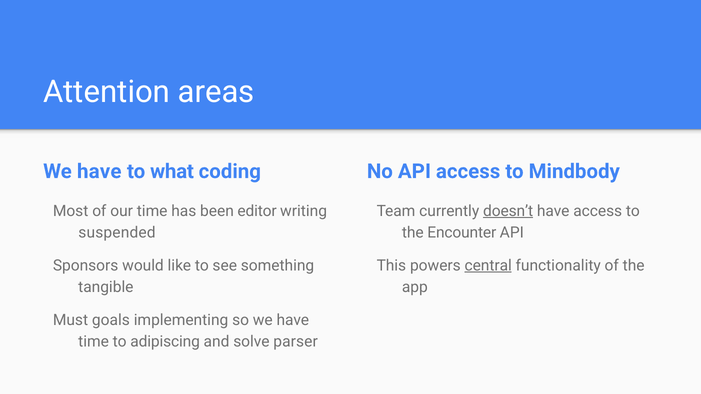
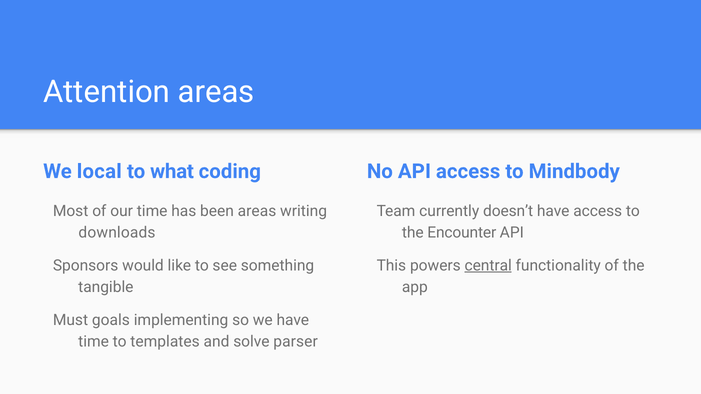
have: have -> local (99, 172)
been editor: editor -> areas (257, 211)
doesn’t underline: present -> none (508, 211)
suspended: suspended -> downloads (117, 233)
adipiscing: adipiscing -> templates (165, 342)
